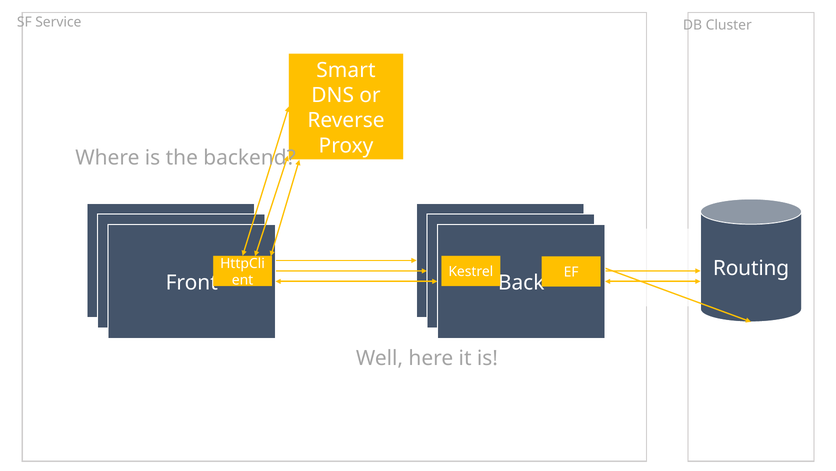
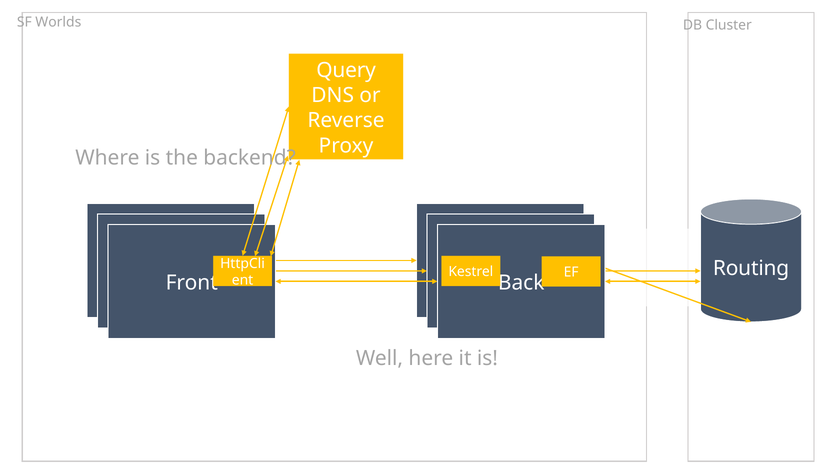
Service: Service -> Worlds (58, 22)
Smart: Smart -> Query (346, 70)
